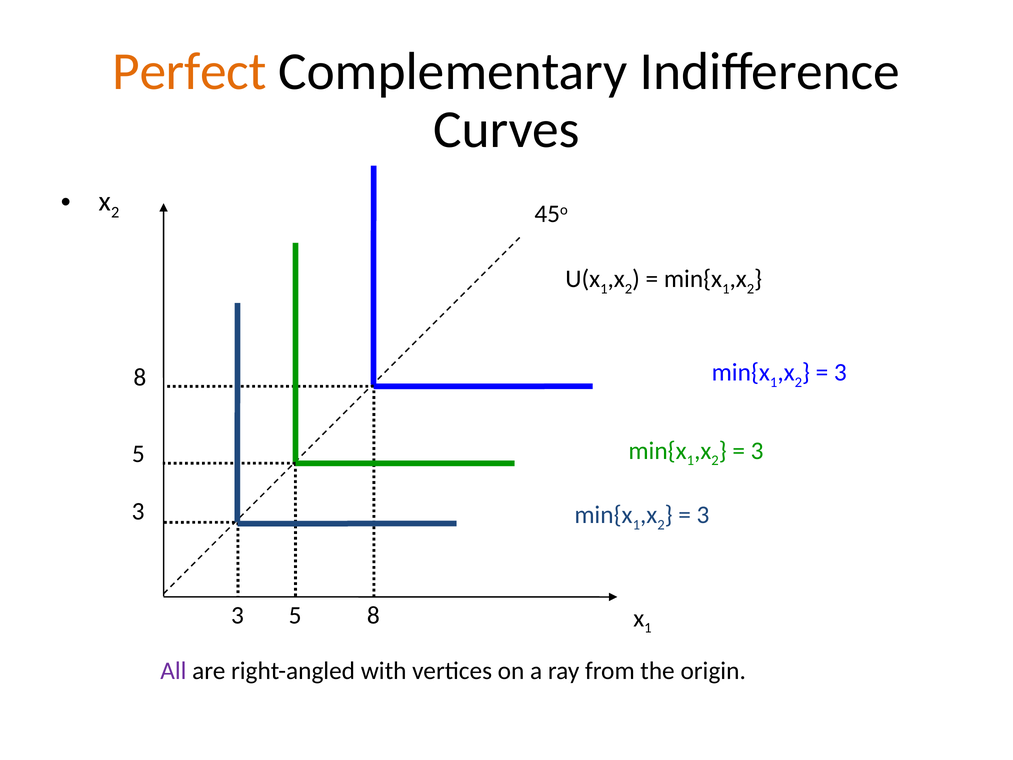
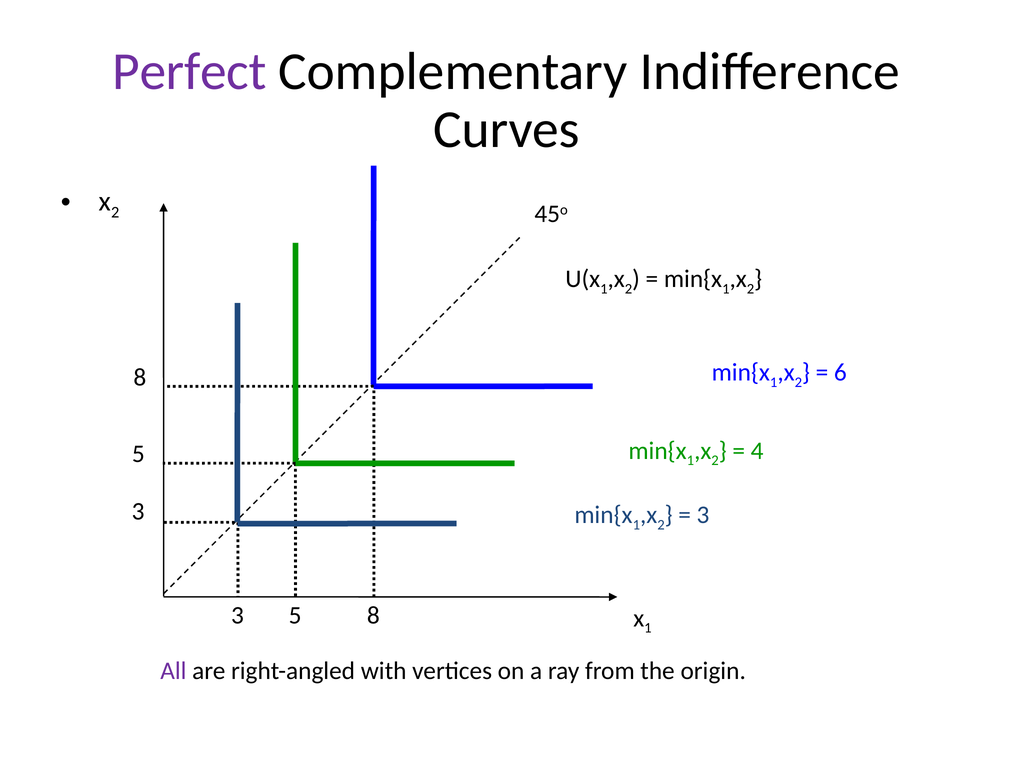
Perfect colour: orange -> purple (189, 72)
3: 3 -> 6 (840, 372)
3: 3 -> 4 (757, 451)
